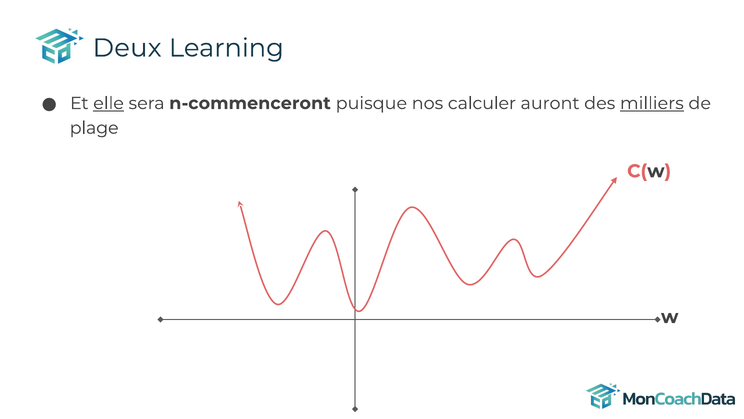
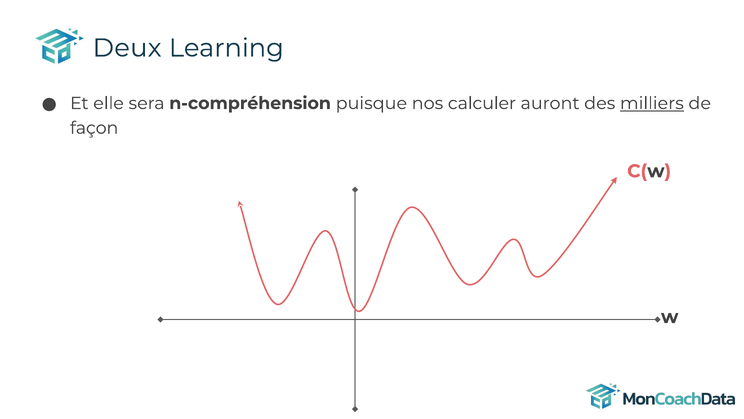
elle underline: present -> none (109, 103)
n-commenceront: n-commenceront -> n-compréhension (250, 103)
plage: plage -> façon (94, 128)
